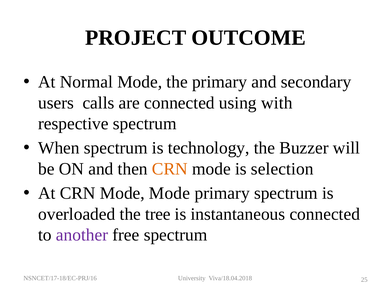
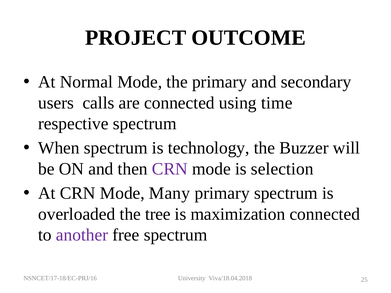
with: with -> time (277, 103)
CRN colour: orange -> purple (170, 169)
Mode Mode: Mode -> Many (170, 193)
instantaneous: instantaneous -> maximization (238, 214)
